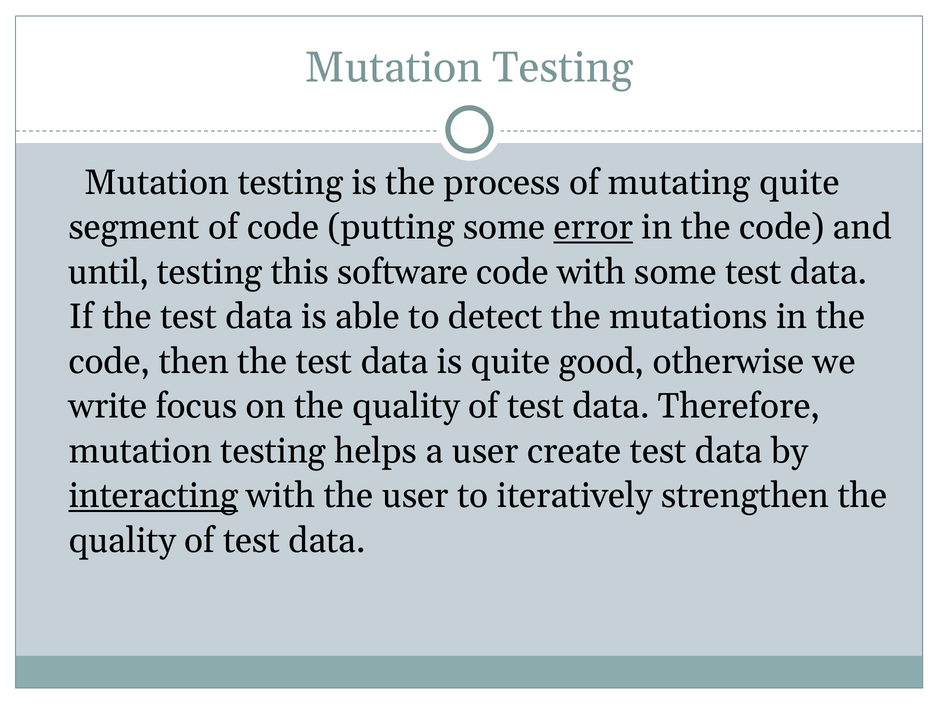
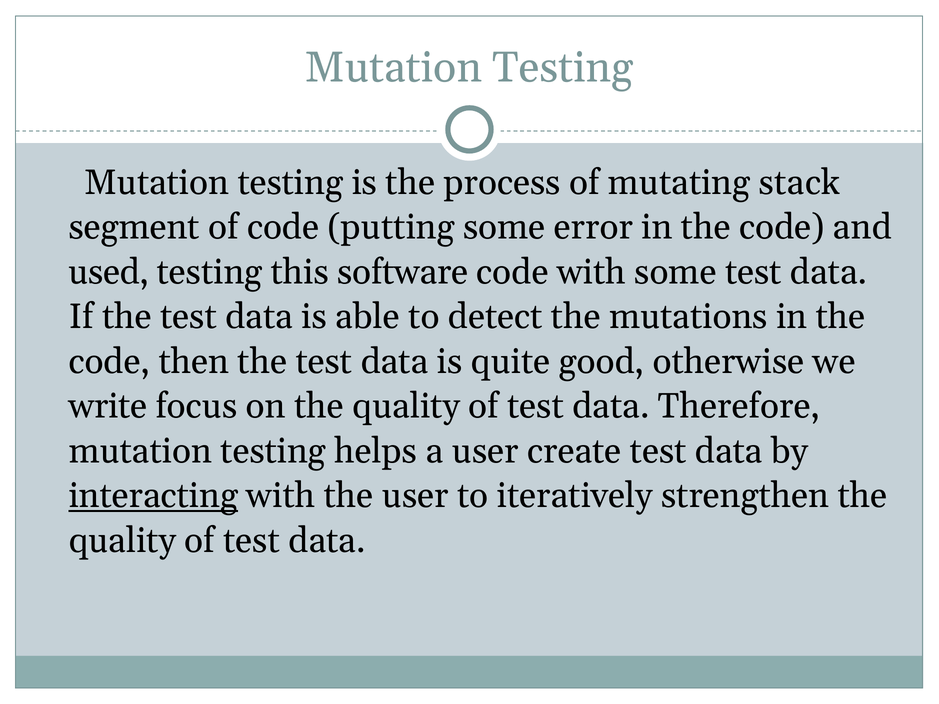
mutating quite: quite -> stack (800, 183)
error underline: present -> none (593, 227)
until: until -> used (109, 272)
